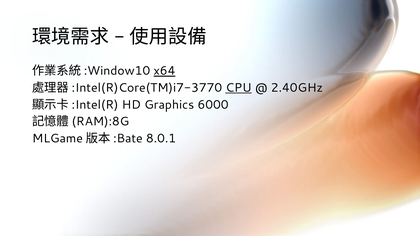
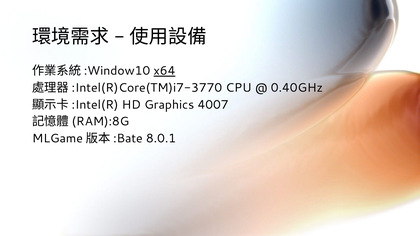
CPU underline: present -> none (239, 88)
2.40GHz: 2.40GHz -> 0.40GHz (297, 88)
6000: 6000 -> 4007 (213, 105)
